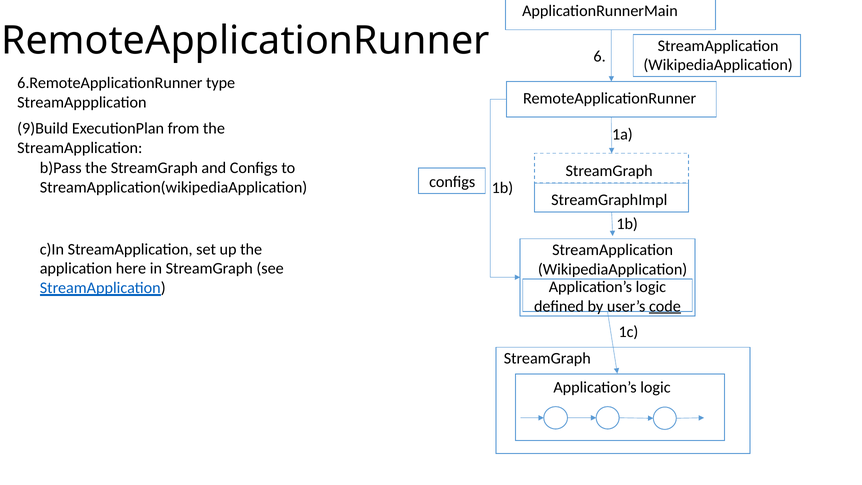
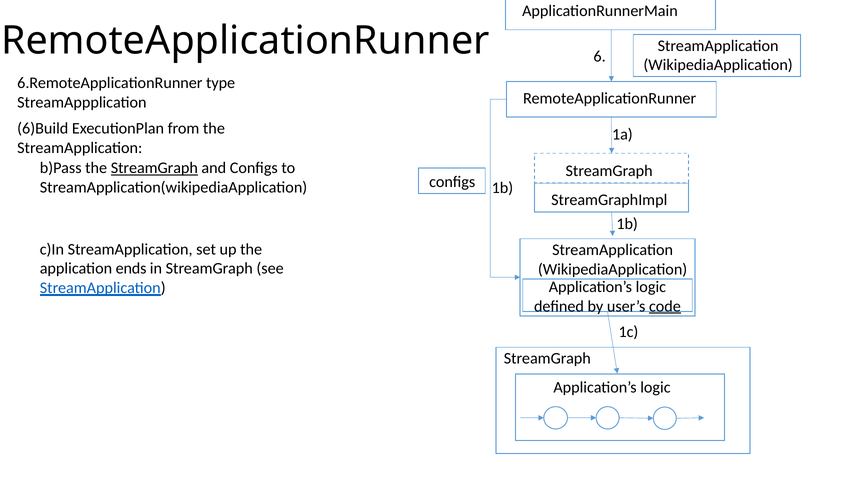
9)Build: 9)Build -> 6)Build (43, 128)
StreamGraph underline: none -> present (154, 168)
here: here -> ends (131, 269)
